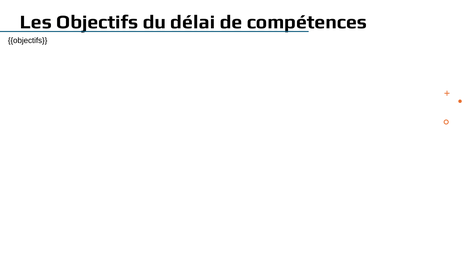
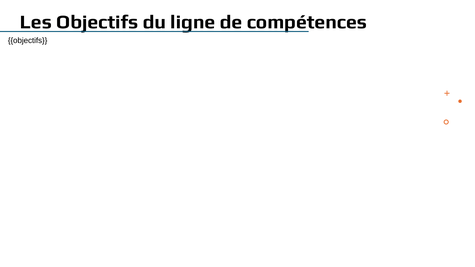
délai: délai -> ligne (193, 22)
